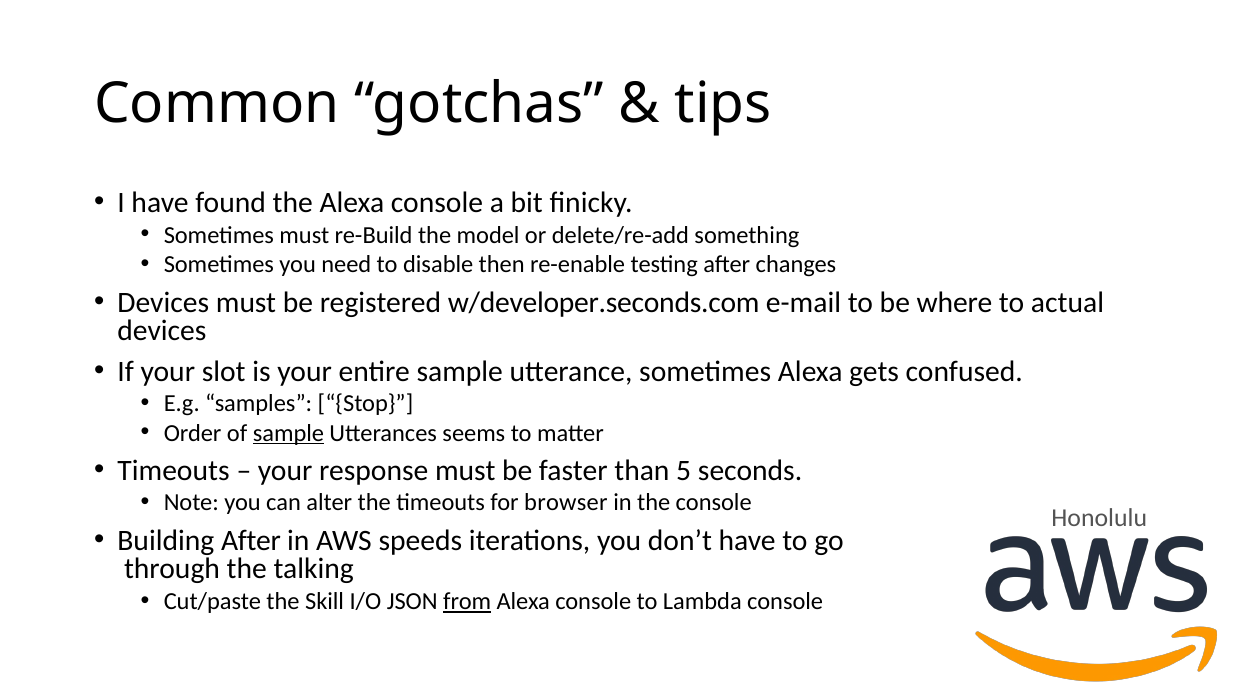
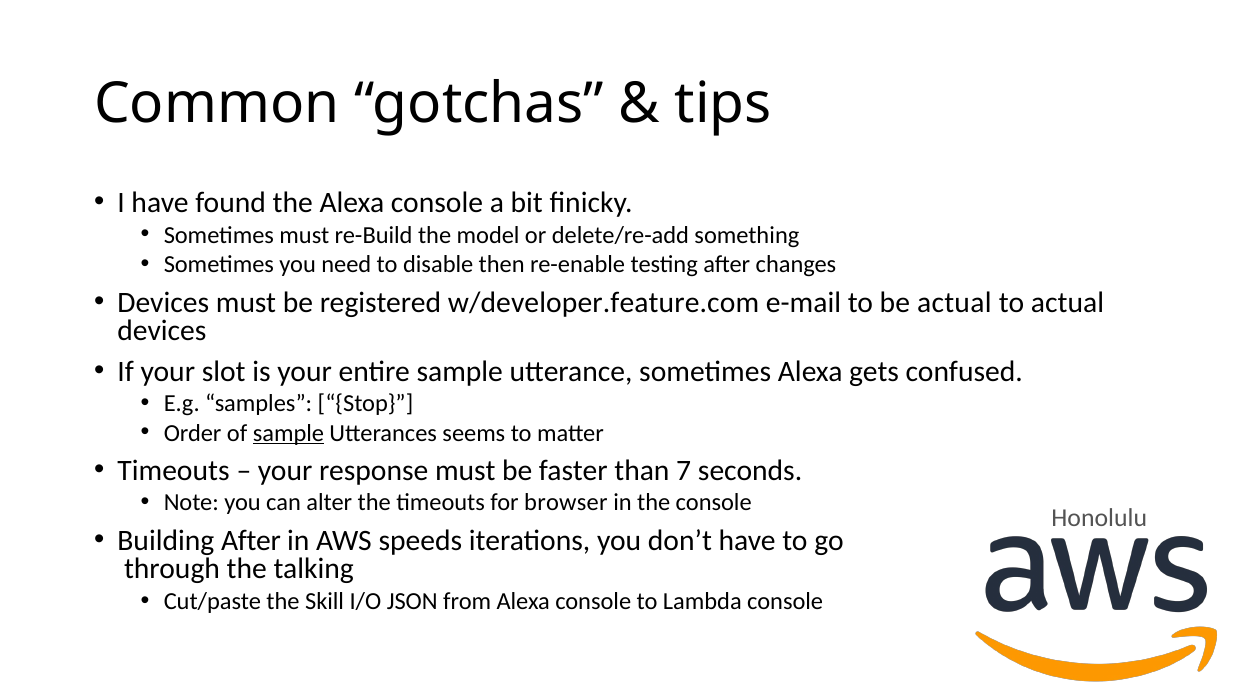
w/developer.seconds.com: w/developer.seconds.com -> w/developer.feature.com (603, 302)
be where: where -> actual (954, 302)
5: 5 -> 7 (684, 471)
from underline: present -> none (467, 602)
